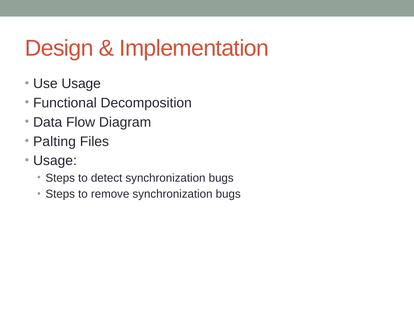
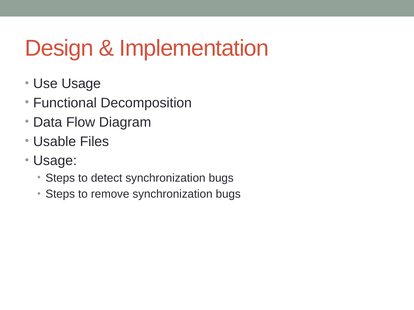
Palting: Palting -> Usable (55, 142)
